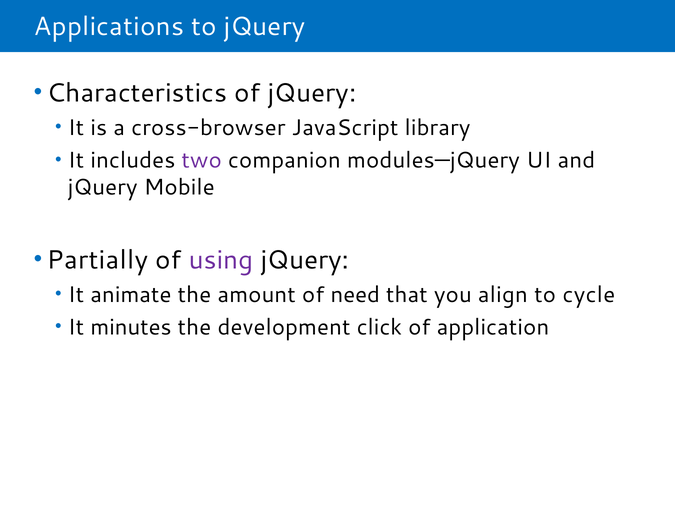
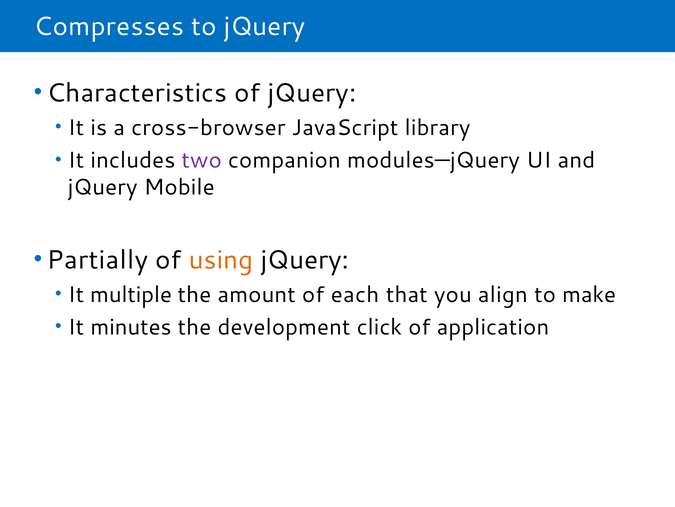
Applications: Applications -> Compresses (109, 27)
using colour: purple -> orange (221, 260)
animate: animate -> multiple (131, 294)
need: need -> each (355, 294)
cycle: cycle -> make (589, 294)
